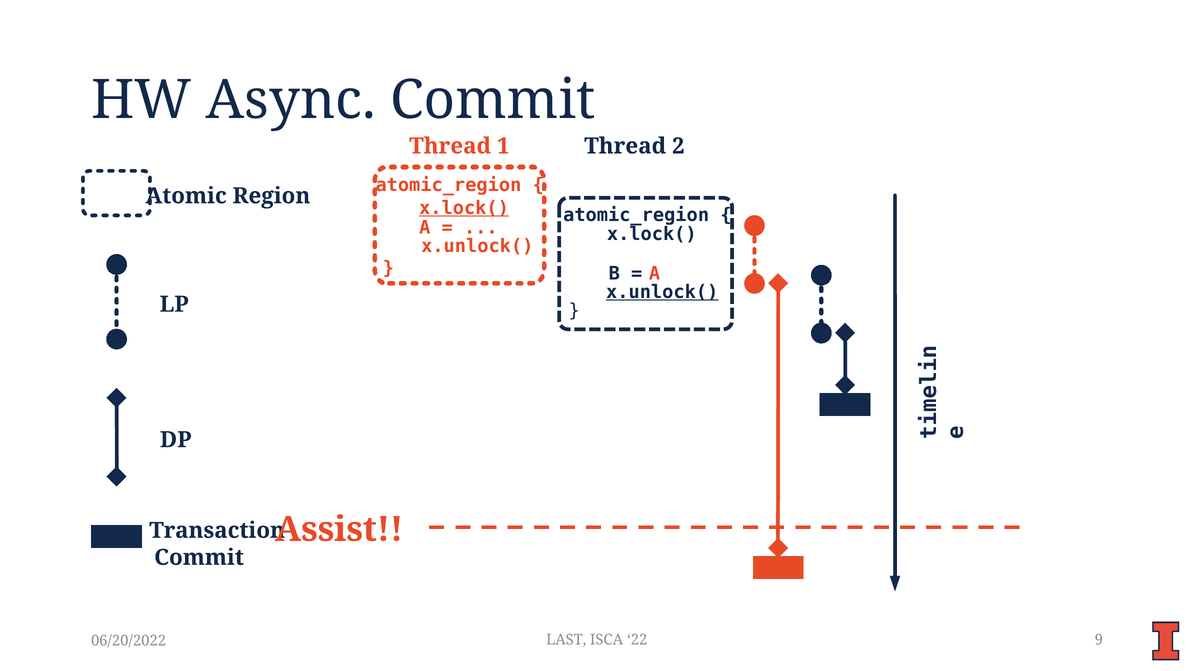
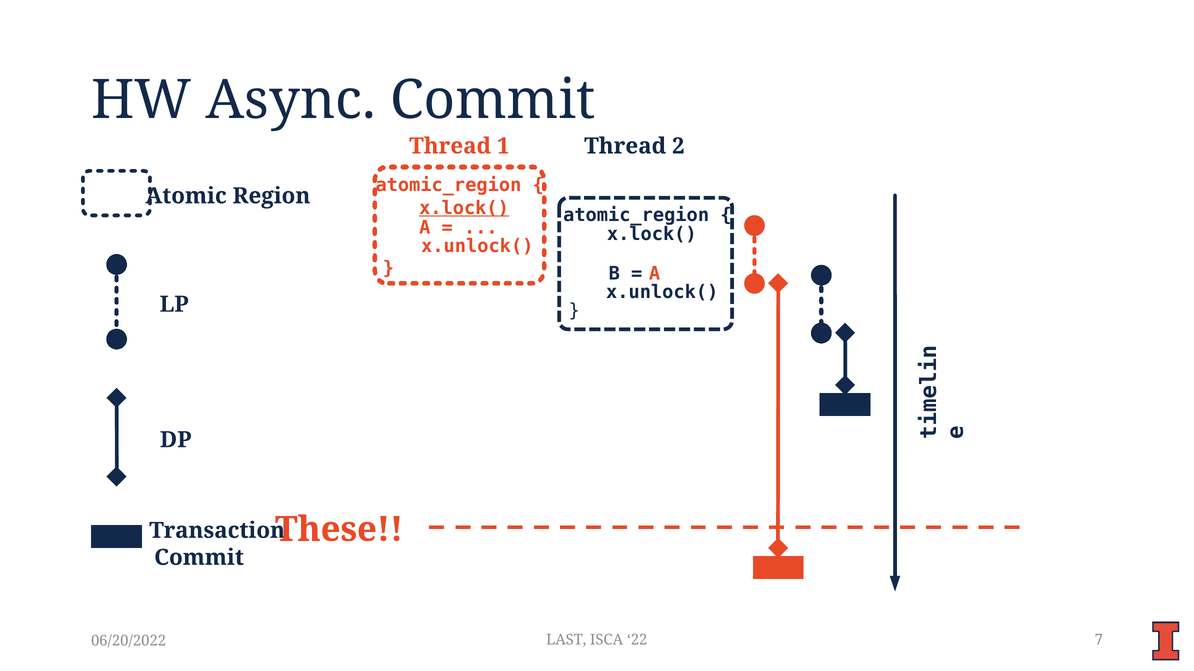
x.unlock( underline: present -> none (662, 292)
Assist: Assist -> These (339, 530)
9: 9 -> 7 (1099, 640)
